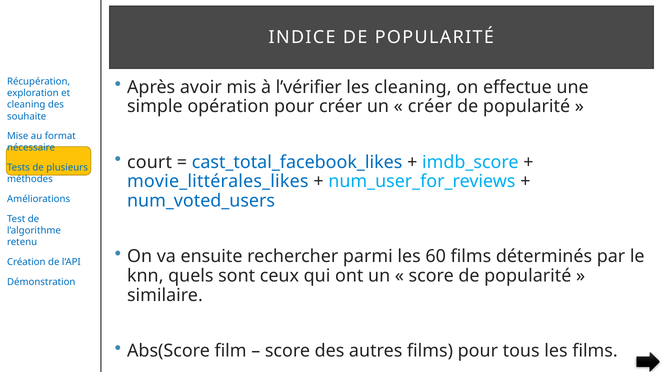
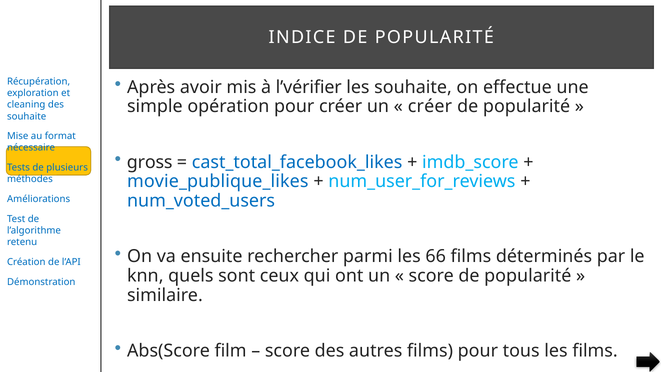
les cleaning: cleaning -> souhaite (413, 87)
court: court -> gross (150, 162)
movie_littérales_likes: movie_littérales_likes -> movie_publique_likes (218, 181)
60: 60 -> 66 (436, 256)
